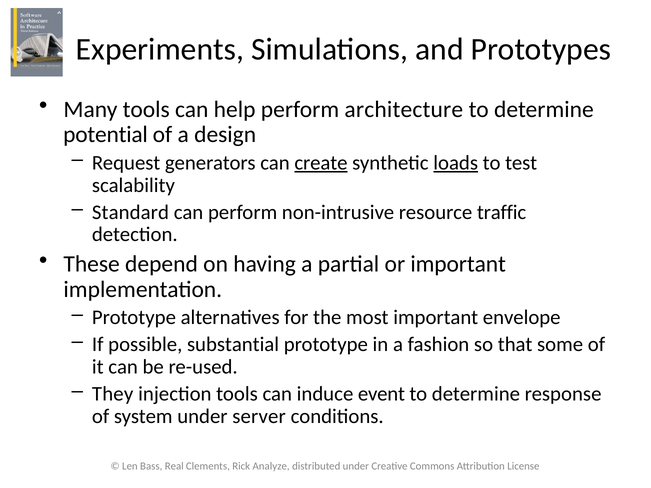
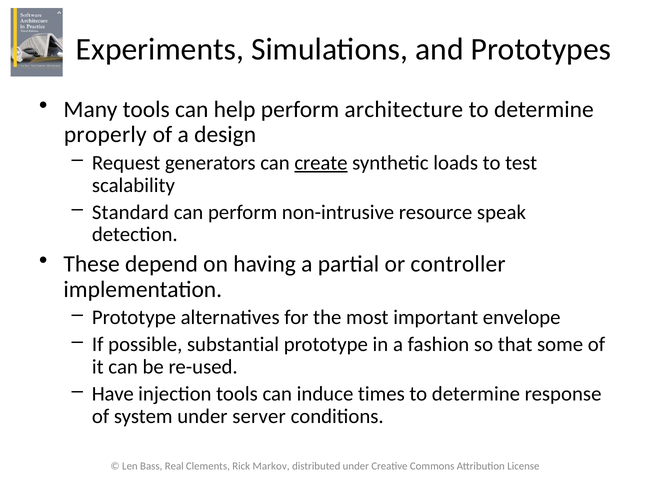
potential: potential -> properly (105, 135)
loads underline: present -> none (456, 163)
traffic: traffic -> speak (501, 212)
or important: important -> controller (458, 264)
They: They -> Have (113, 394)
event: event -> times (381, 394)
Analyze: Analyze -> Markov (271, 466)
